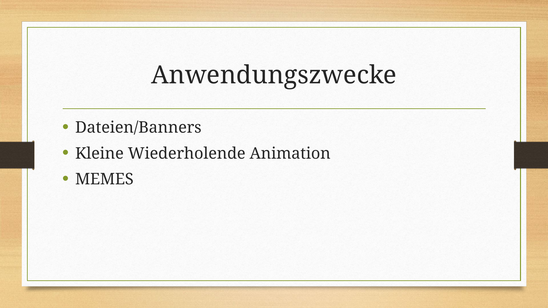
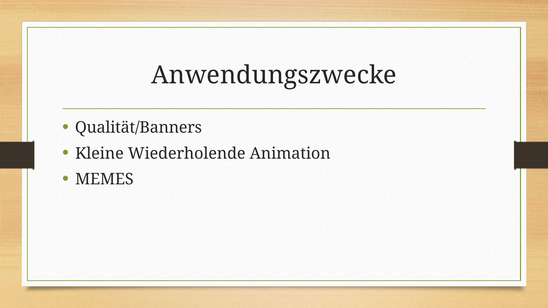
Dateien/Banners: Dateien/Banners -> Qualität/Banners (138, 128)
